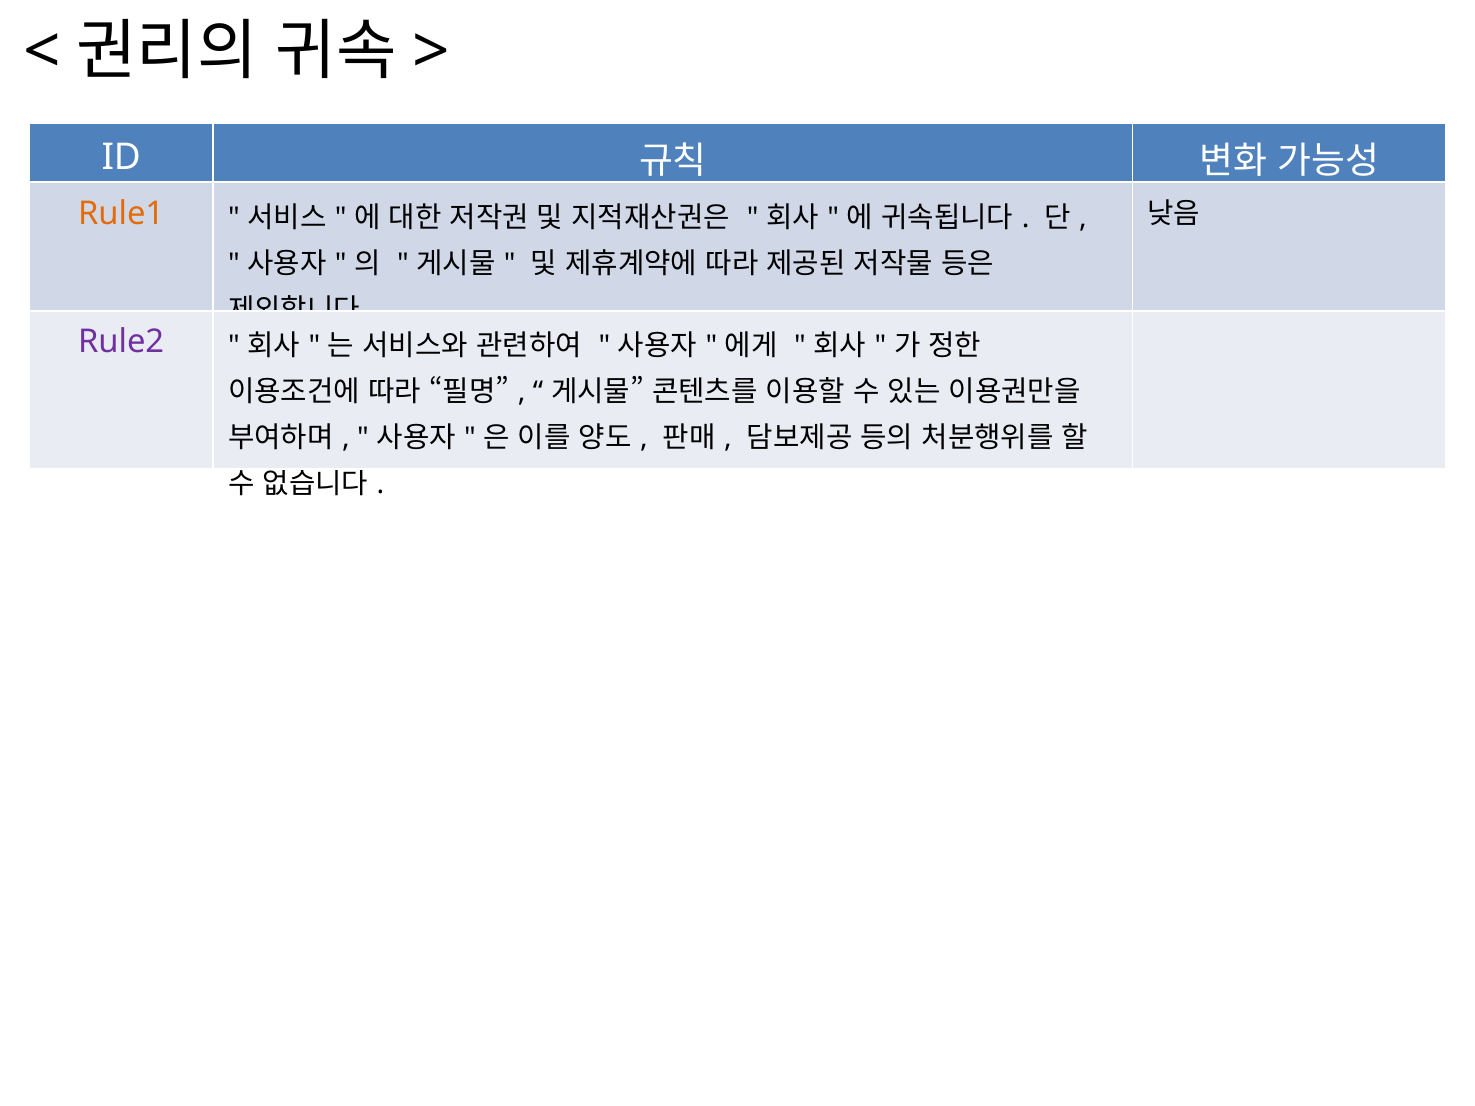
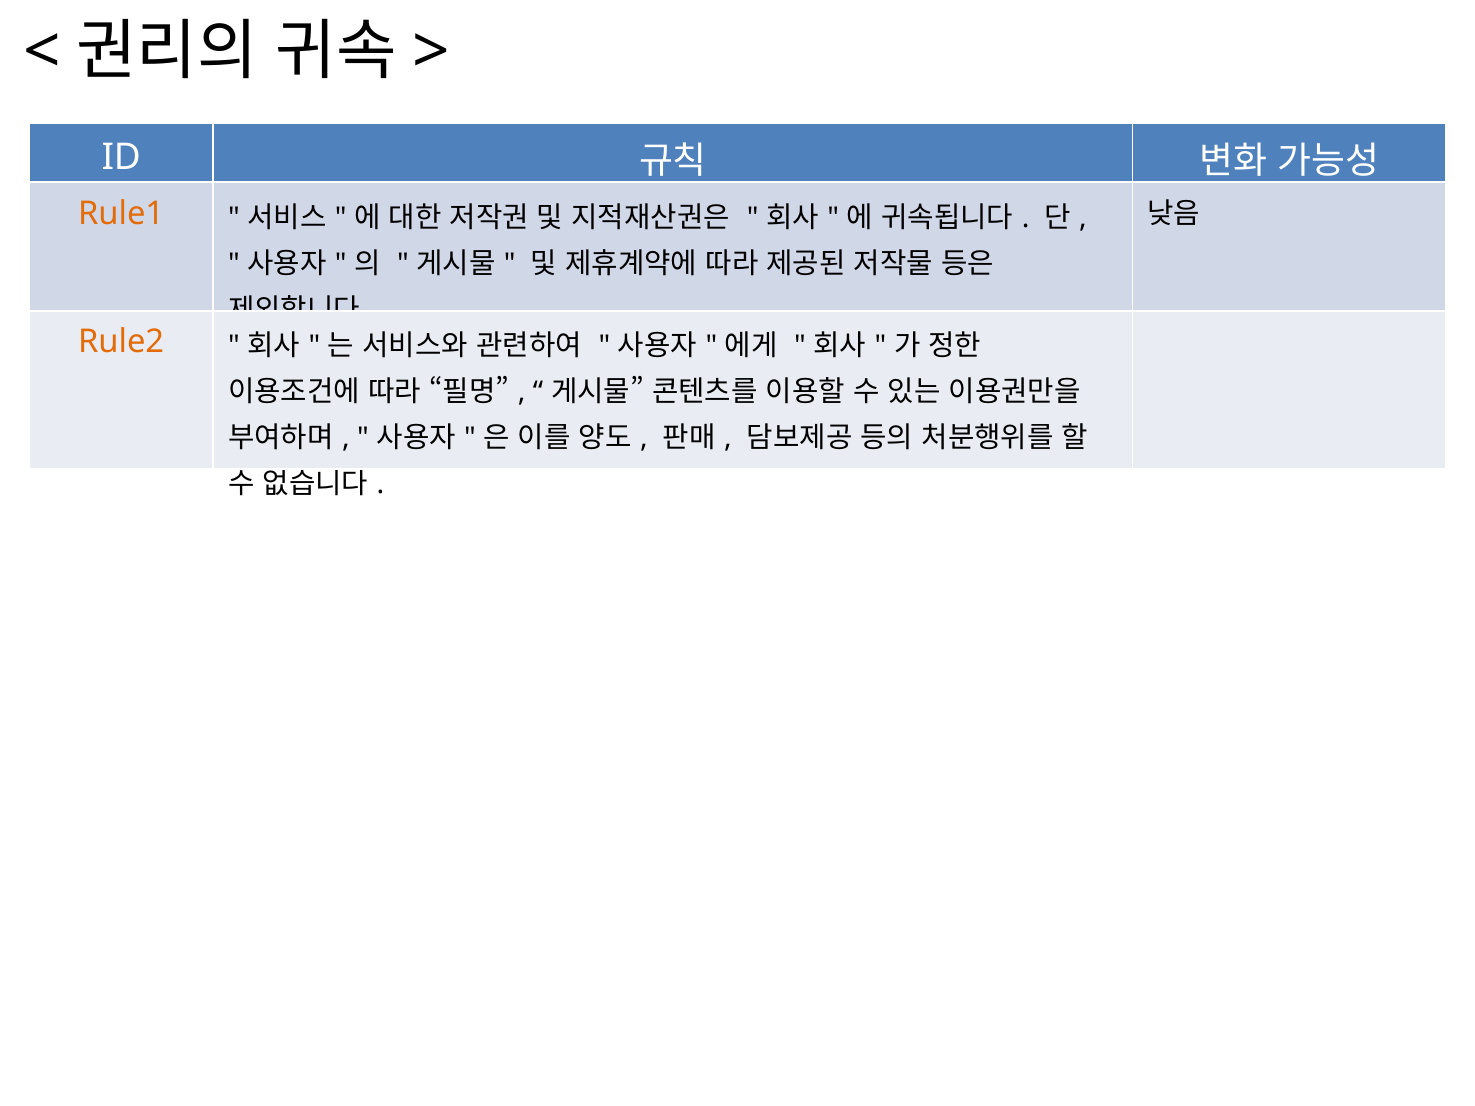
Rule2 colour: purple -> orange (121, 342)
